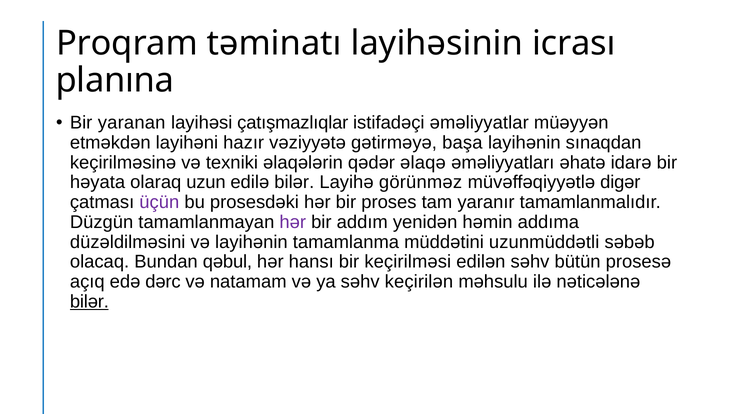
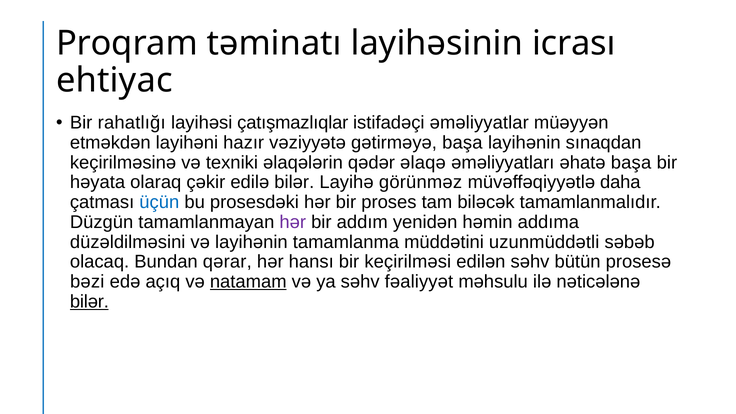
planına: planına -> ehtiyac (114, 80)
yaranan: yaranan -> rahatlığı (132, 123)
əhatə idarə: idarə -> başa (631, 163)
uzun: uzun -> çəkir (206, 182)
digər: digər -> daha (620, 182)
üçün colour: purple -> blue (159, 202)
yaranır: yaranır -> biləcək (486, 202)
qəbul: qəbul -> qərar (227, 262)
açıq: açıq -> bəzi (87, 282)
dərc: dərc -> açıq (163, 282)
natamam underline: none -> present (248, 282)
keçirilən: keçirilən -> fəaliyyət (419, 282)
